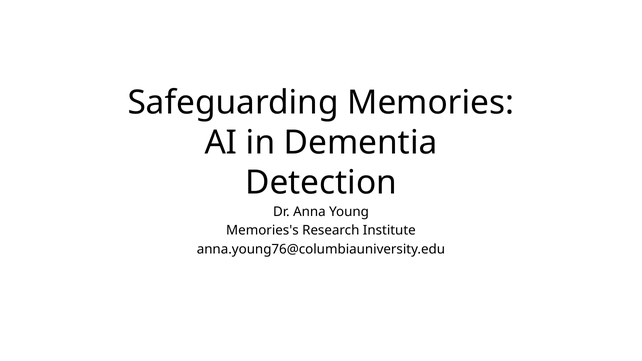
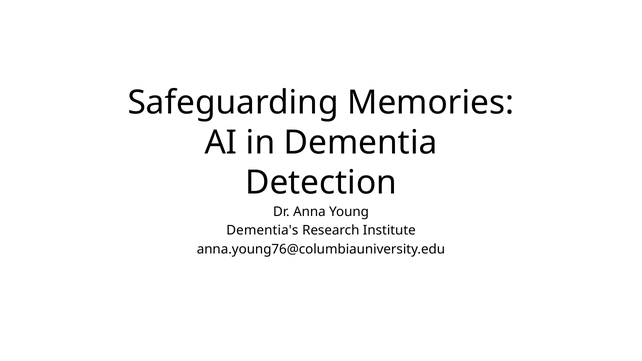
Memories's: Memories's -> Dementia's (262, 231)
